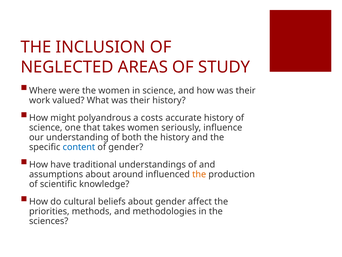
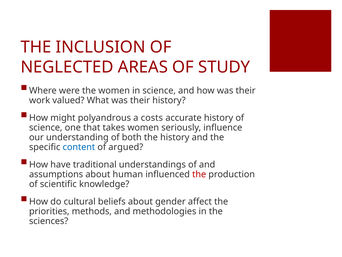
of gender: gender -> argued (126, 147)
around: around -> human (128, 174)
the colour: orange -> red (199, 174)
